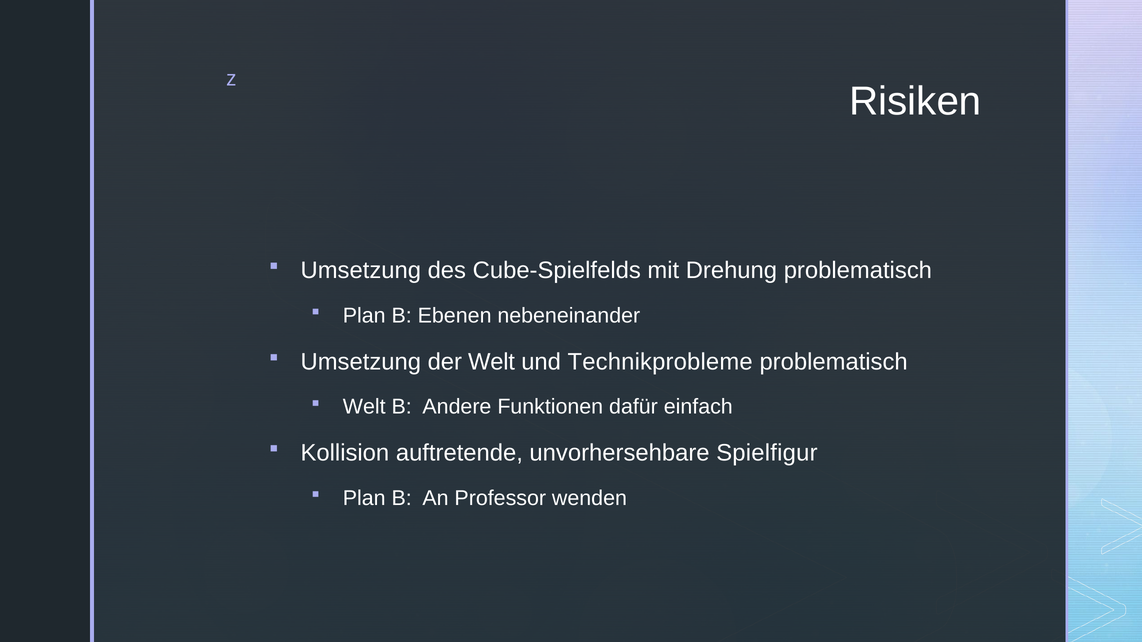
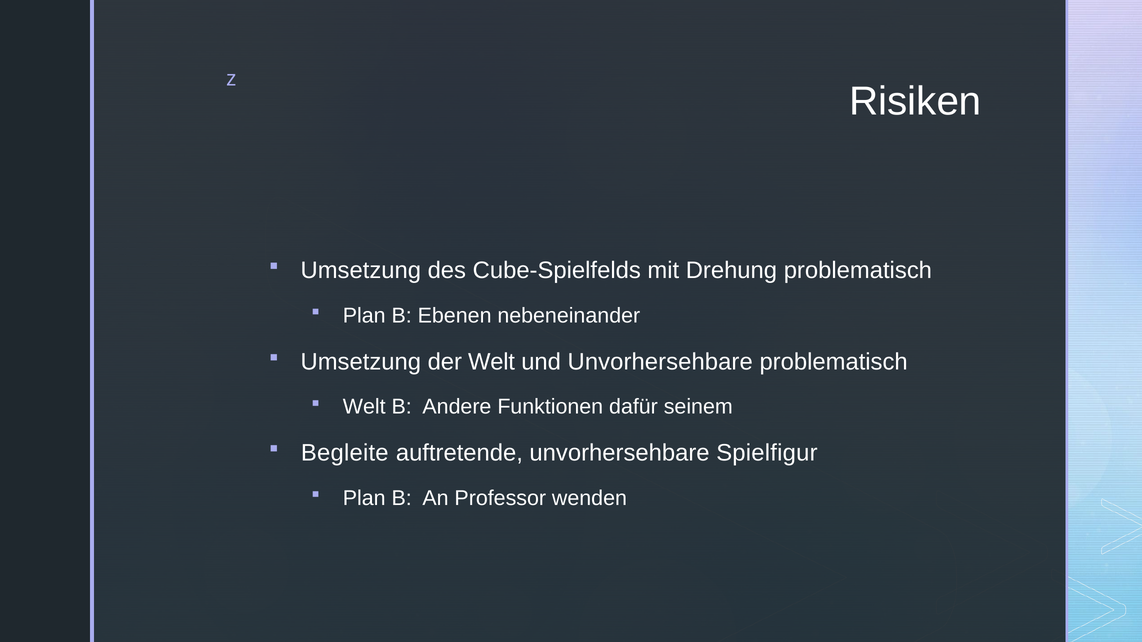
und Technikprobleme: Technikprobleme -> Unvorhersehbare (660, 362)
einfach: einfach -> seinem (698, 407)
Kollision: Kollision -> Begleite (345, 453)
